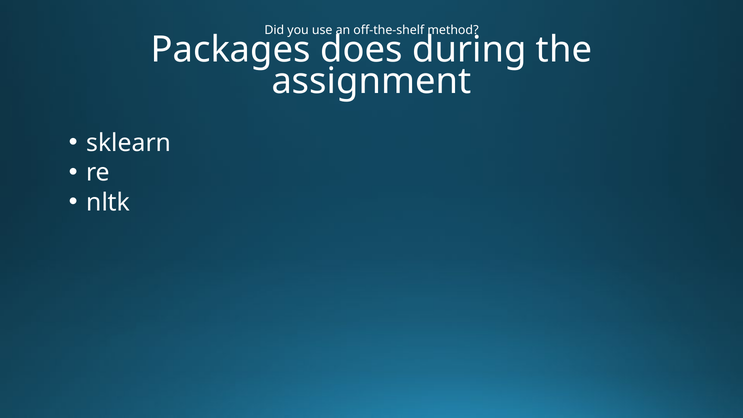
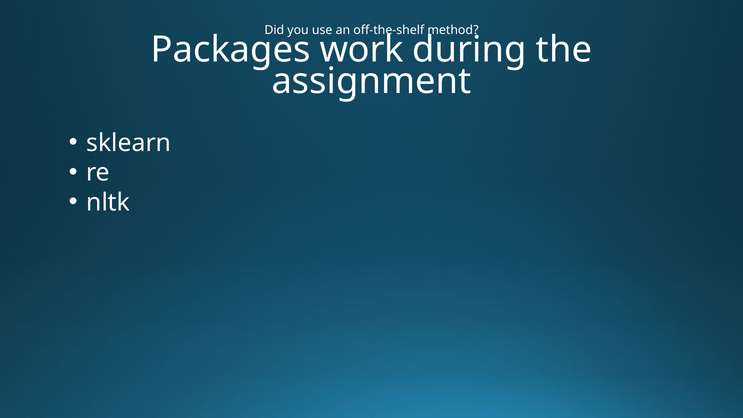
does: does -> work (362, 50)
